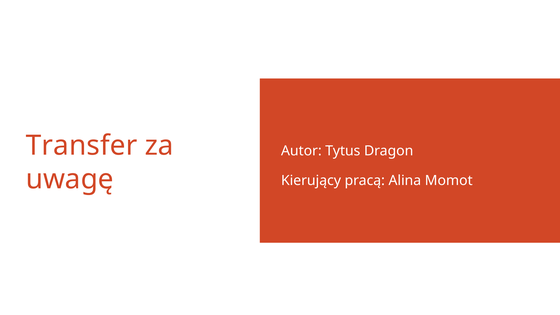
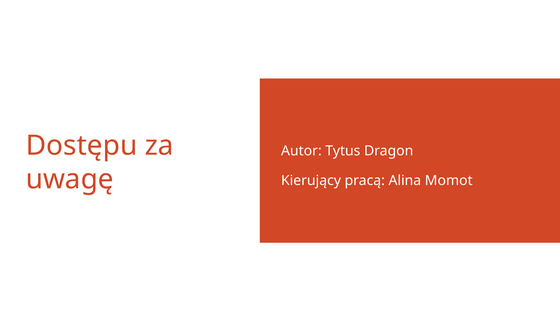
Transfer: Transfer -> Dostępu (82, 146)
